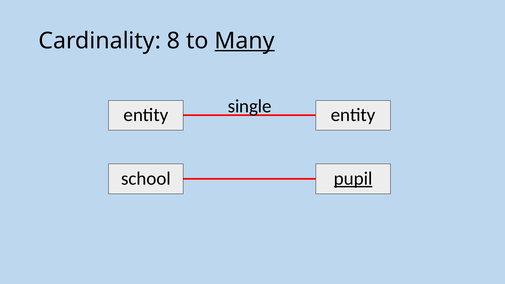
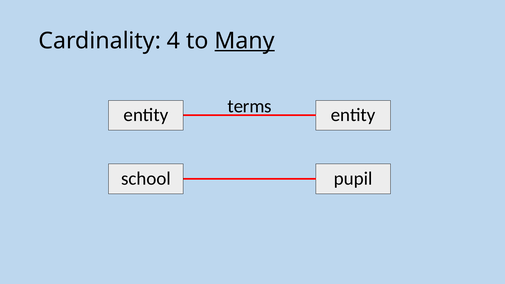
8: 8 -> 4 (174, 41)
single: single -> terms (250, 106)
pupil underline: present -> none (353, 179)
